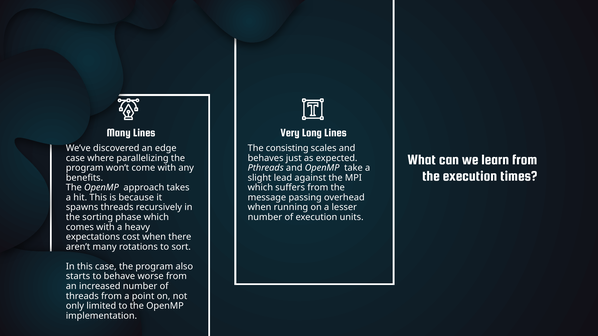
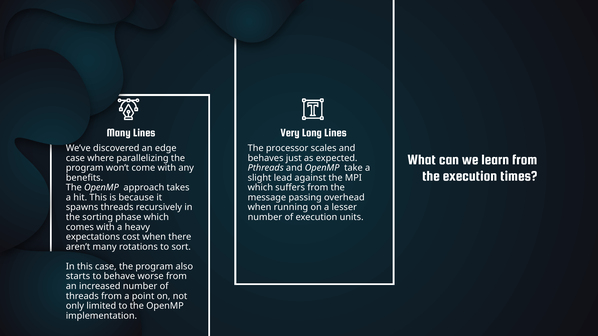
consisting: consisting -> processor (287, 148)
